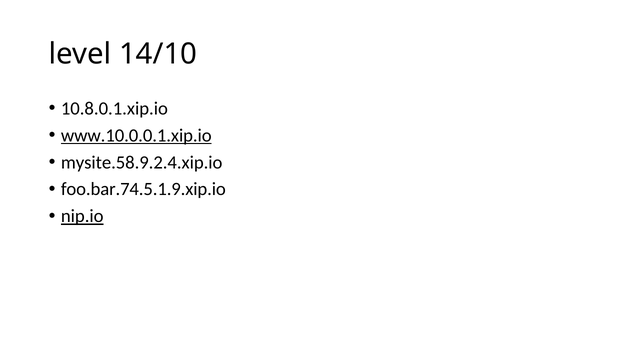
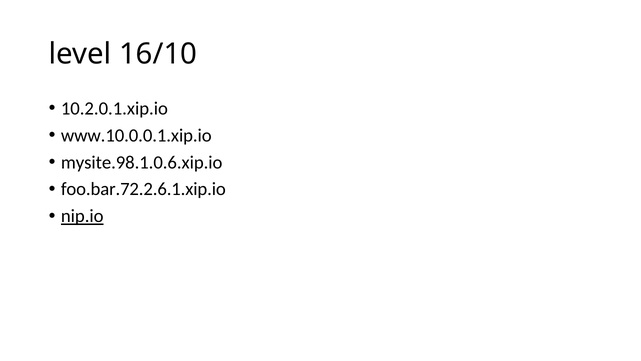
14/10: 14/10 -> 16/10 (158, 54)
10.8.0.1.xip.io: 10.8.0.1.xip.io -> 10.2.0.1.xip.io (114, 108)
www.10.0.0.1.xip.io underline: present -> none (136, 135)
mysite.58.9.2.4.xip.io: mysite.58.9.2.4.xip.io -> mysite.98.1.0.6.xip.io (142, 162)
foo.bar.74.5.1.9.xip.io: foo.bar.74.5.1.9.xip.io -> foo.bar.72.2.6.1.xip.io (143, 189)
